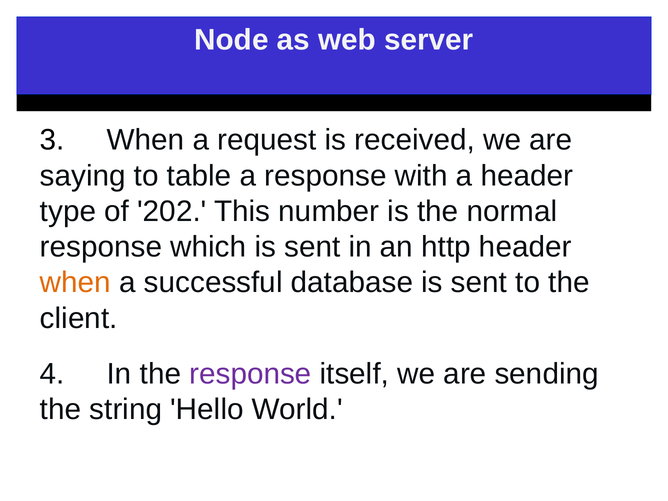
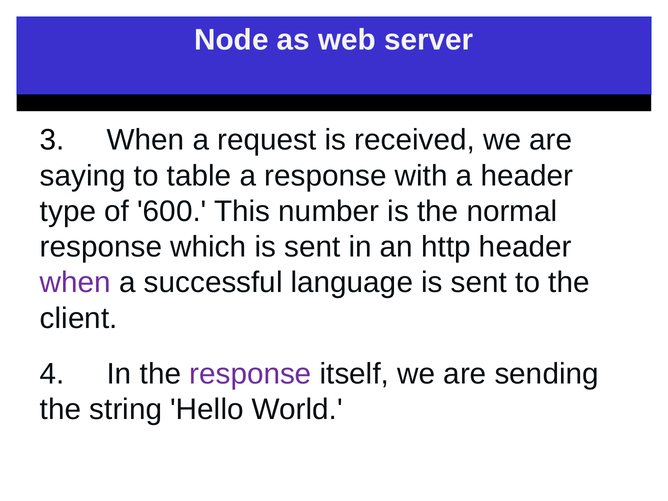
202: 202 -> 600 (172, 211)
when colour: orange -> purple (75, 283)
database: database -> language (352, 283)
